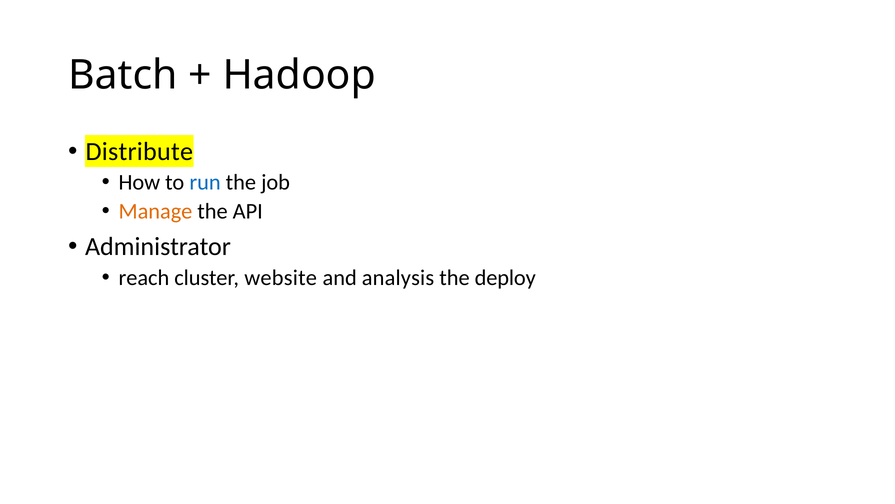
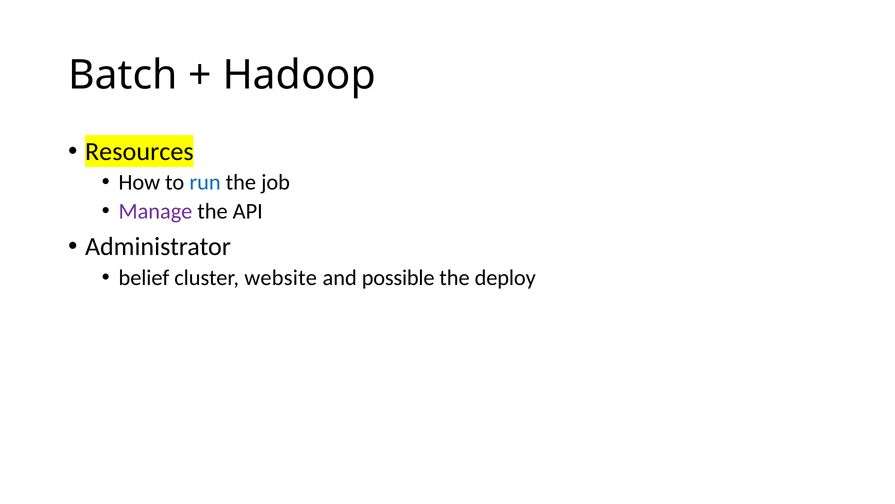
Distribute: Distribute -> Resources (139, 151)
Manage colour: orange -> purple (155, 211)
reach: reach -> belief (144, 277)
analysis: analysis -> possible (398, 277)
